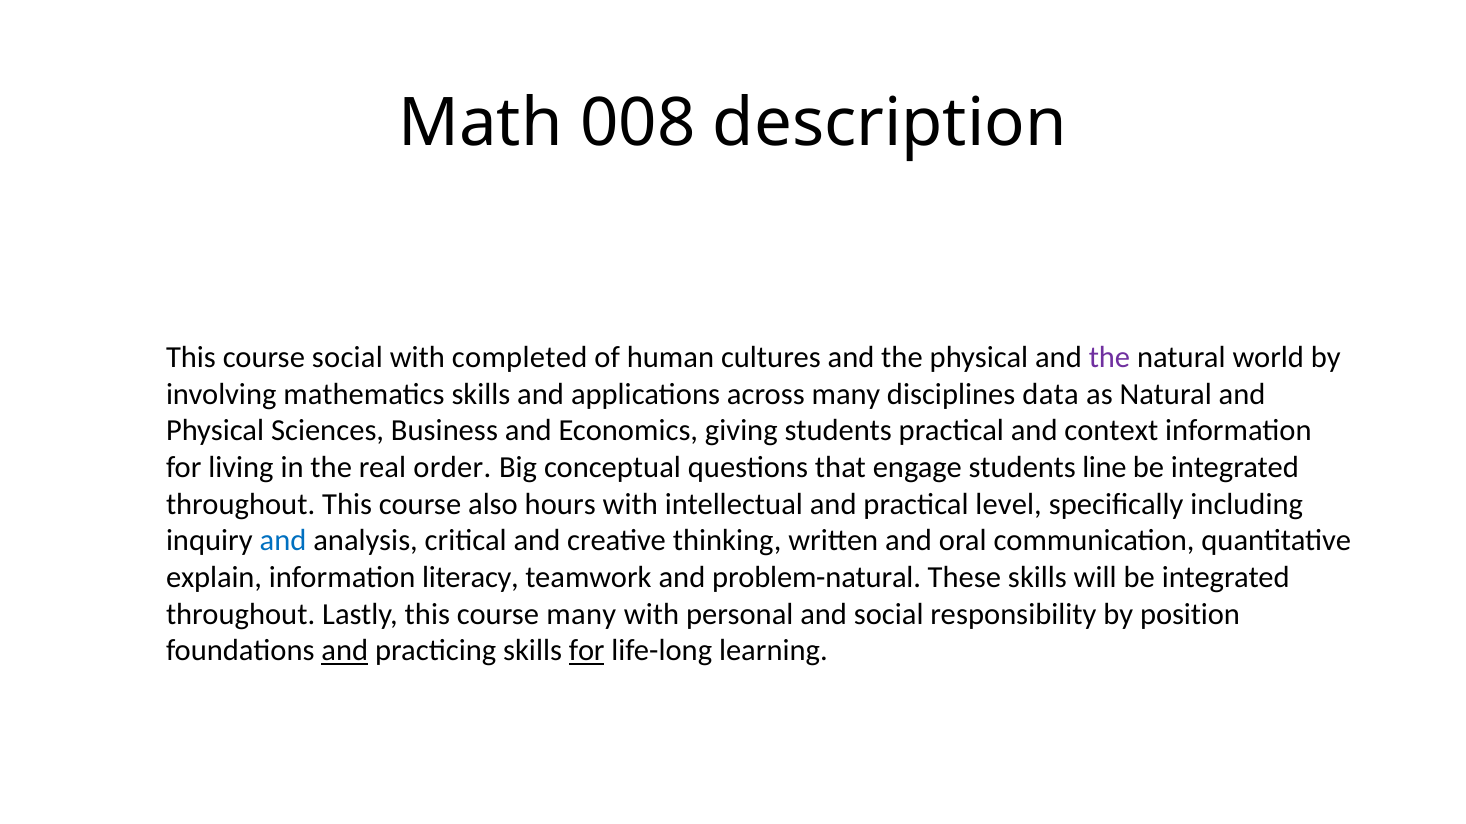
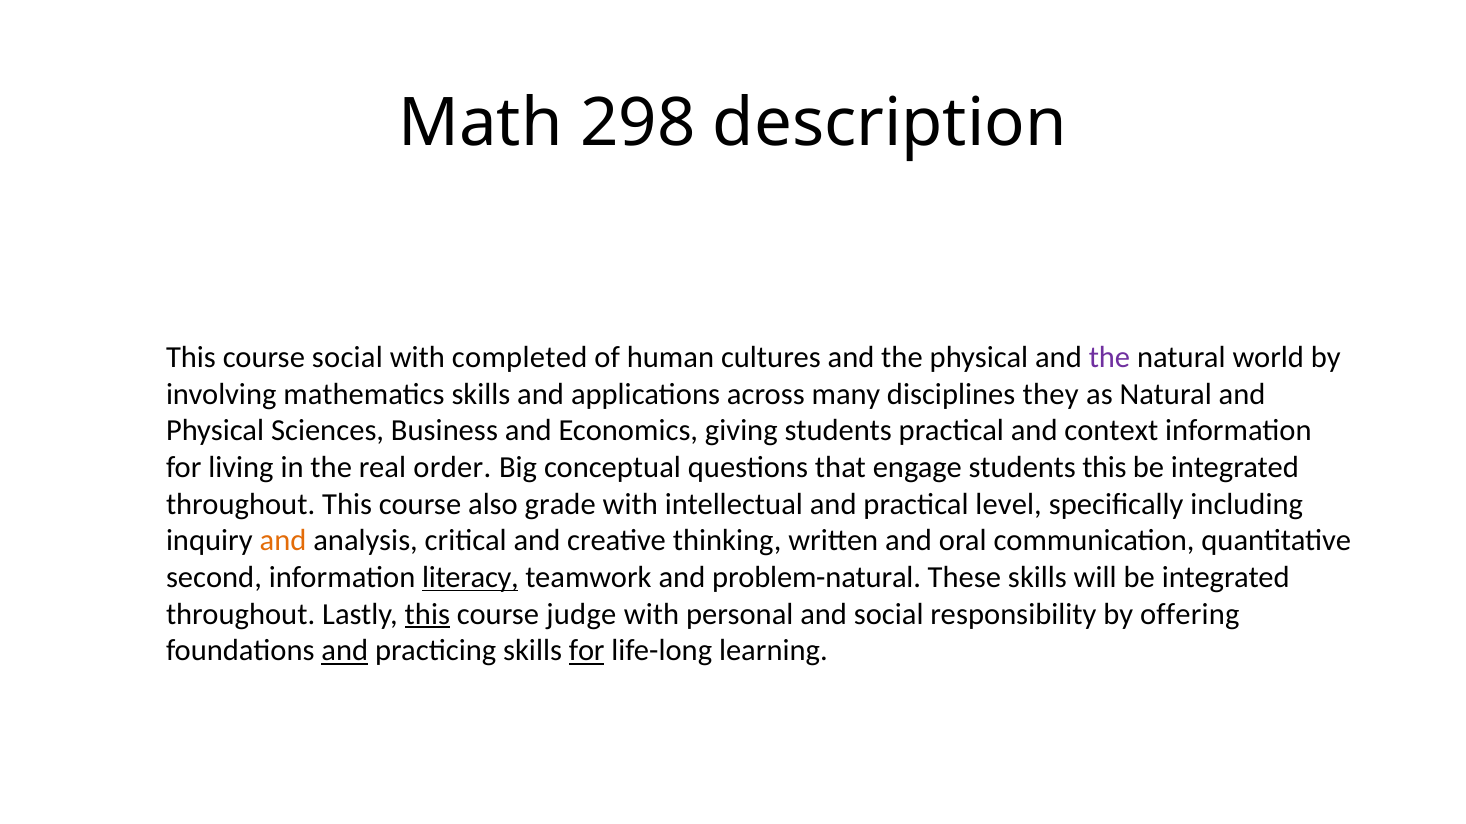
008: 008 -> 298 (638, 123)
data: data -> they (1051, 395)
students line: line -> this (1104, 468)
hours: hours -> grade (560, 505)
and colour: blue -> orange (283, 541)
explain: explain -> second (214, 578)
literacy underline: none -> present (470, 578)
this underline: none -> present (427, 615)
course many: many -> judge (581, 615)
position: position -> offering (1190, 615)
